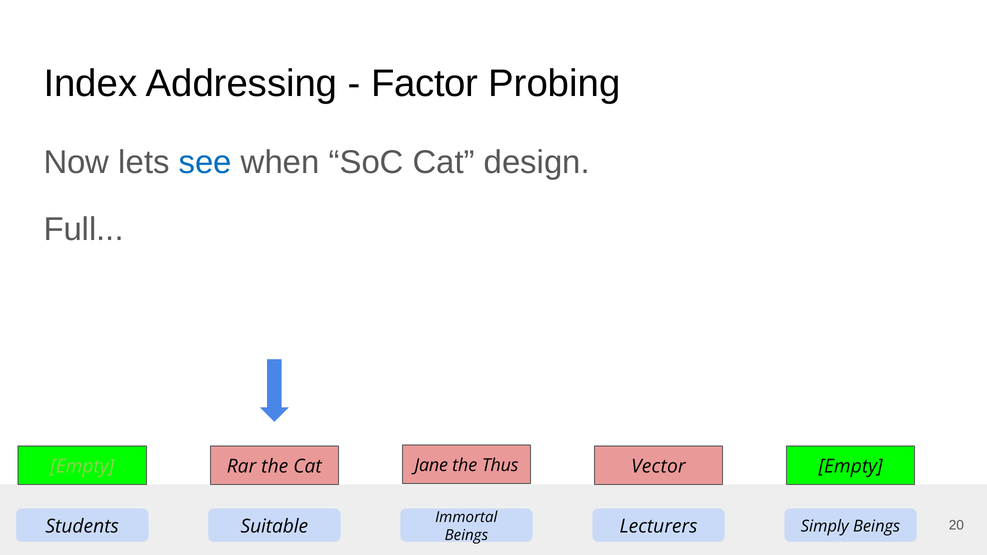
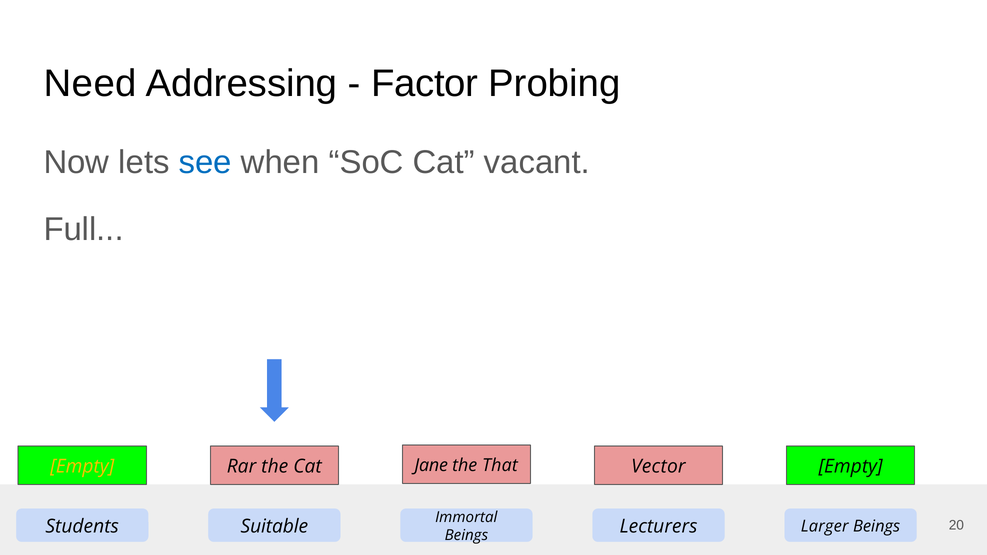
Index: Index -> Need (90, 84)
design: design -> vacant (537, 162)
Thus: Thus -> That (500, 466)
Empty colour: light green -> yellow (82, 467)
Simply: Simply -> Larger (825, 527)
